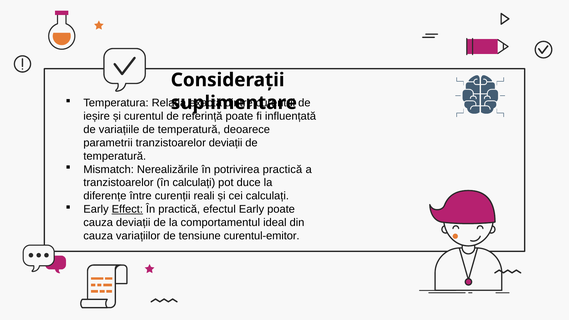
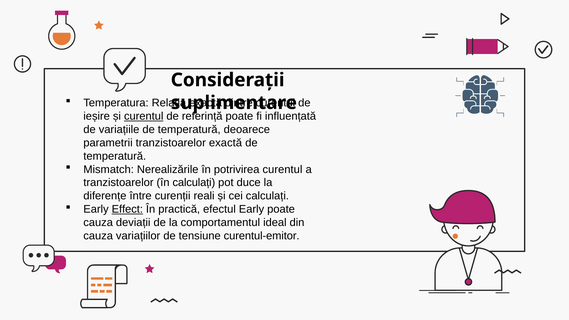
curentul underline: none -> present (144, 116)
tranzistoarelor deviații: deviații -> exactă (225, 143)
potrivirea practică: practică -> curentul (282, 169)
